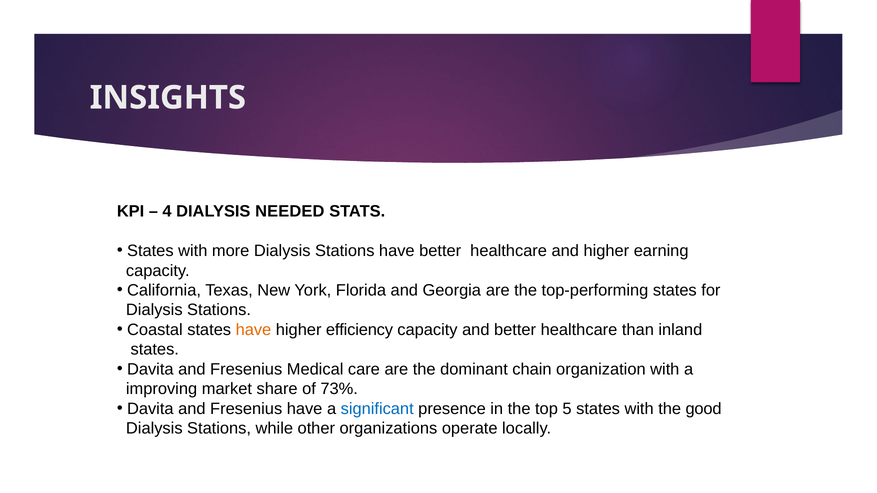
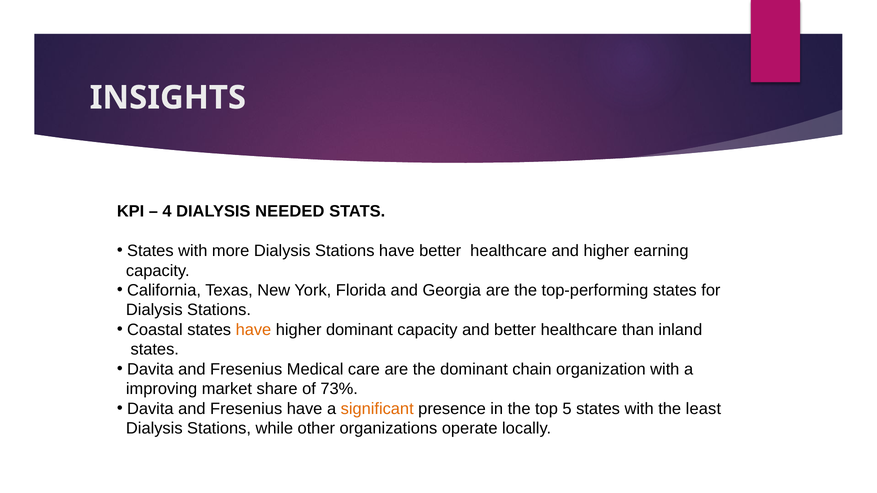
higher efficiency: efficiency -> dominant (359, 330)
significant colour: blue -> orange (377, 409)
good: good -> least (703, 409)
